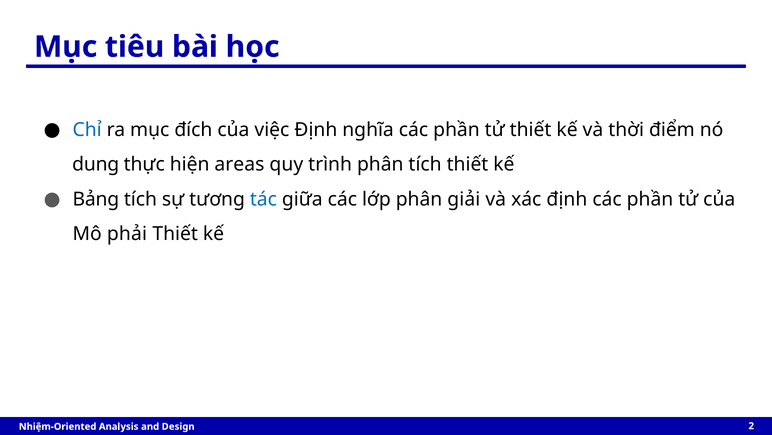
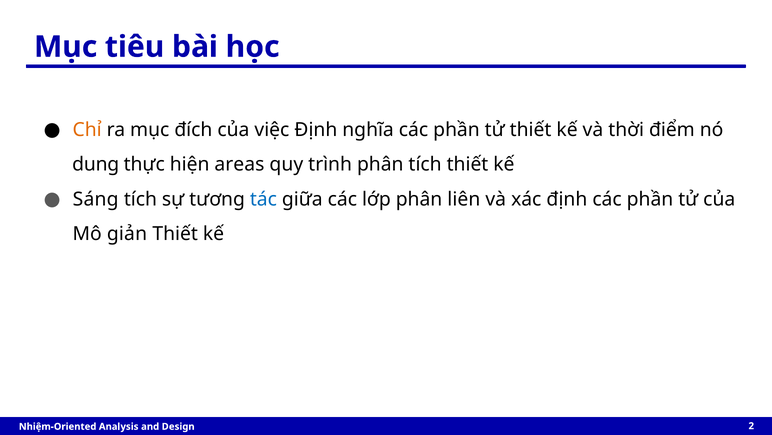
Chỉ colour: blue -> orange (87, 129)
Bảng: Bảng -> Sáng (96, 199)
giải: giải -> liên (464, 199)
phải: phải -> giản (127, 234)
